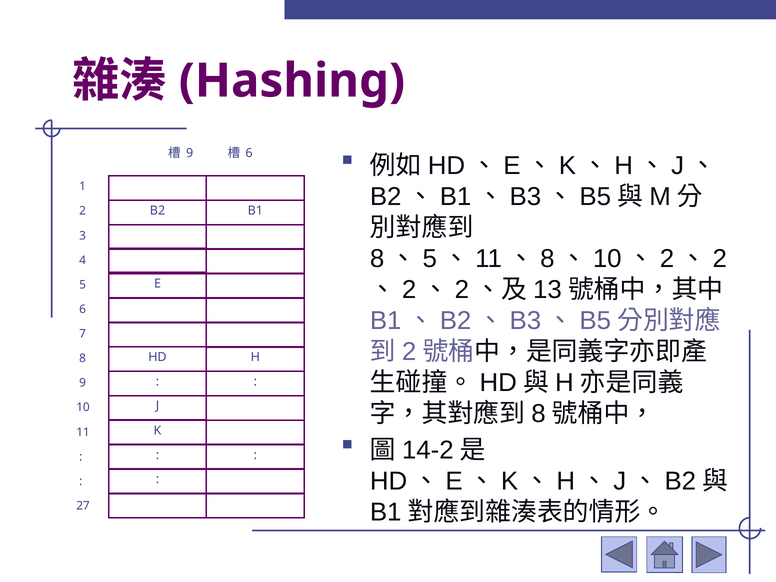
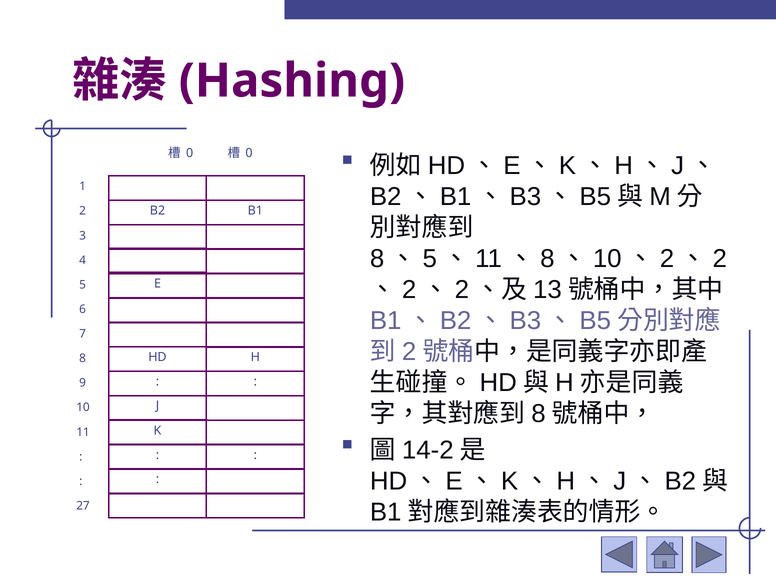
9: 9 -> 0 (190, 153)
6: 6 -> 0 (249, 153)
